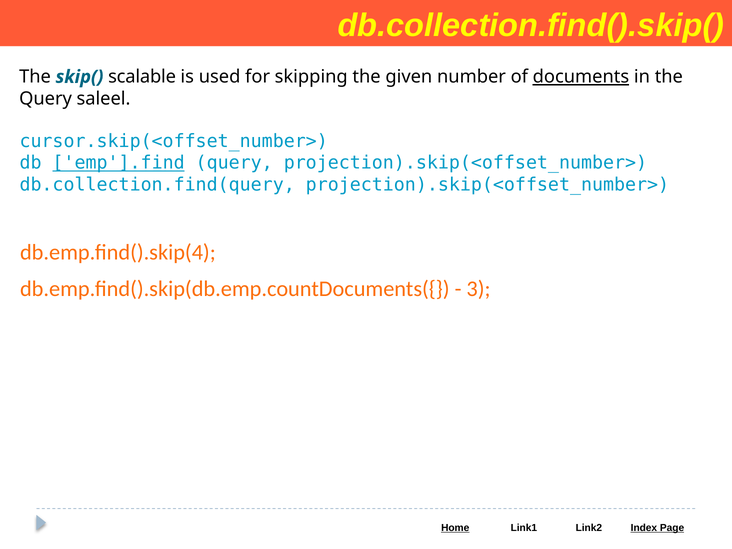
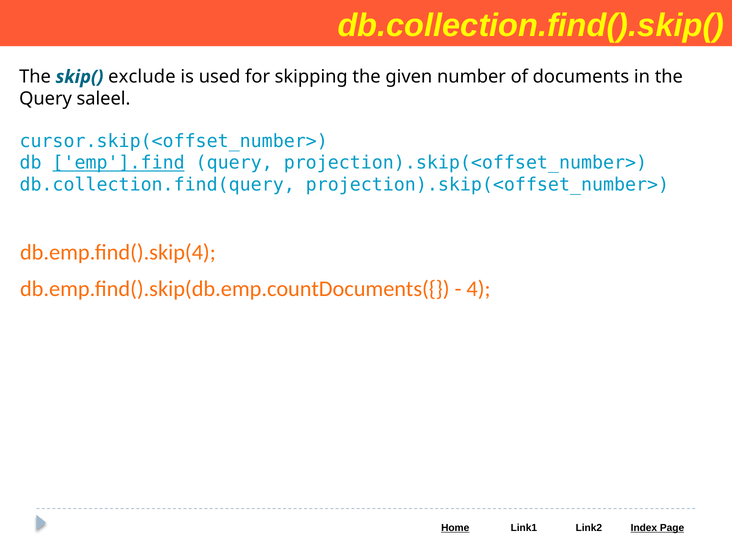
scalable: scalable -> exclude (142, 77)
documents underline: present -> none (581, 77)
3: 3 -> 4 (479, 289)
